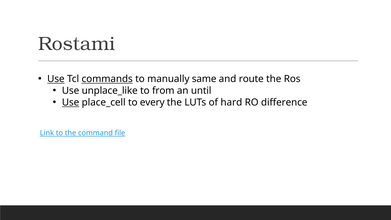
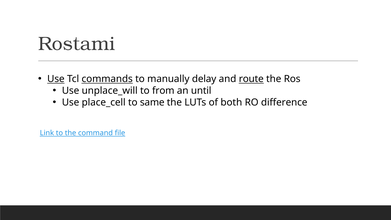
same: same -> delay (204, 79)
route underline: none -> present (251, 79)
unplace_like: unplace_like -> unplace_will (110, 91)
Use underline: present -> none (71, 102)
every: every -> same (152, 102)
hard: hard -> both (231, 102)
